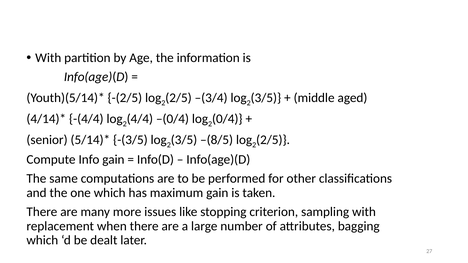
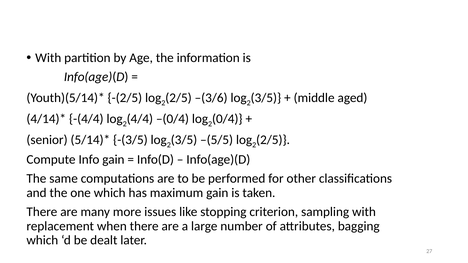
–(3/4: –(3/4 -> –(3/6 (211, 98)
–(8/5: –(8/5 -> –(5/5 (217, 140)
